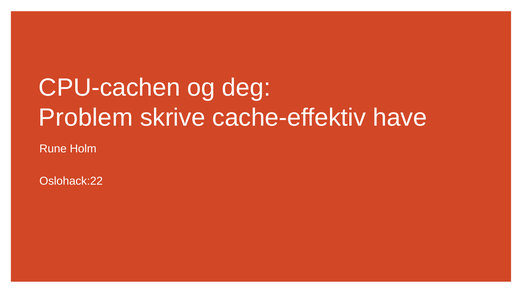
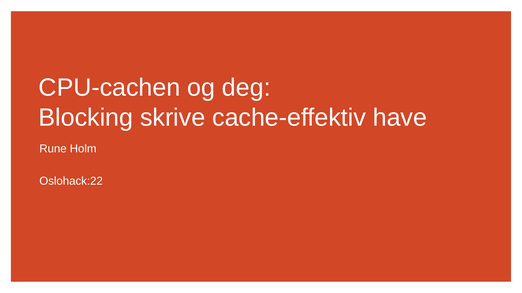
Problem: Problem -> Blocking (86, 118)
